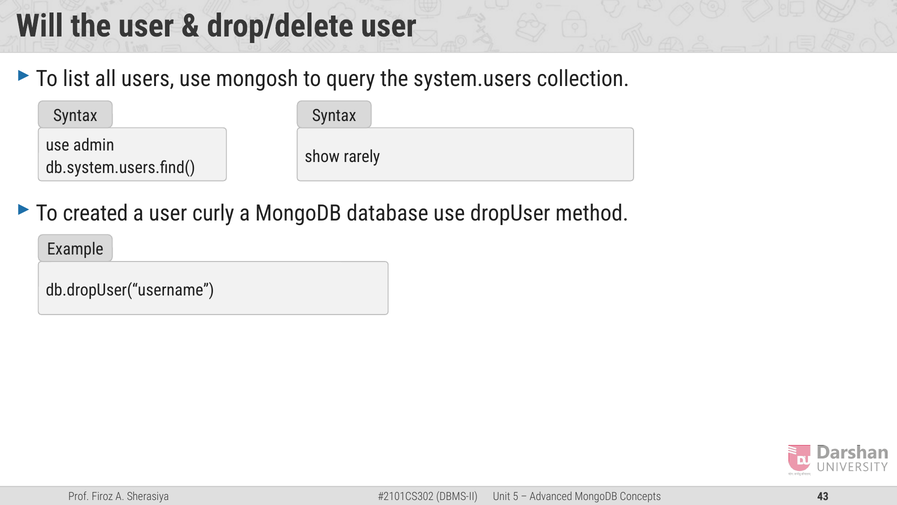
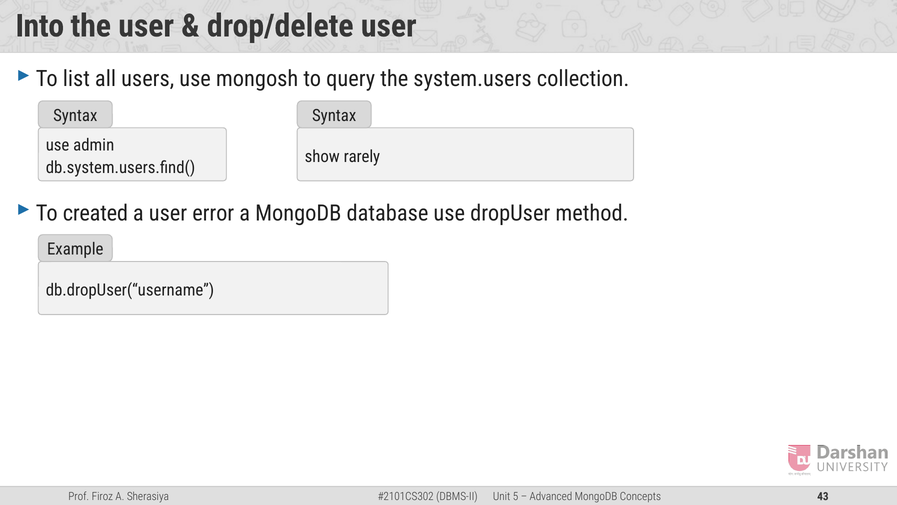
Will: Will -> Into (40, 26)
curly: curly -> error (213, 213)
